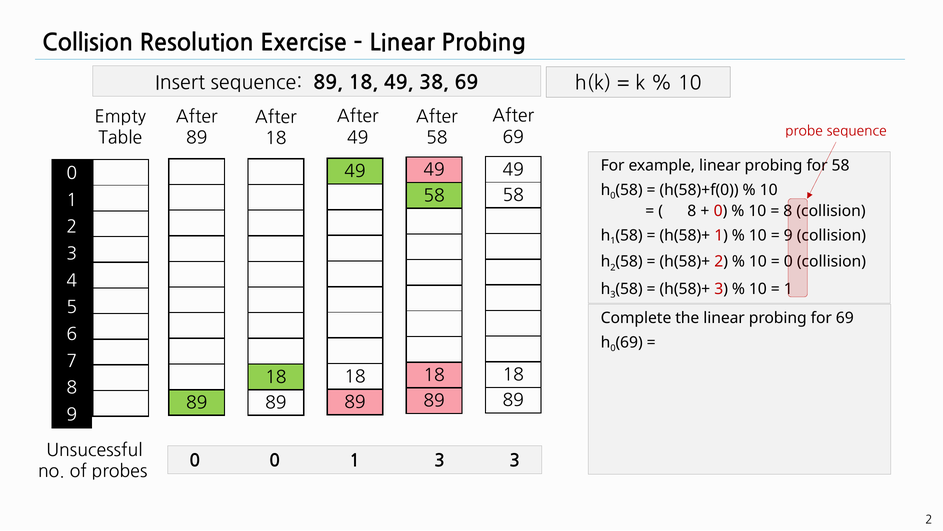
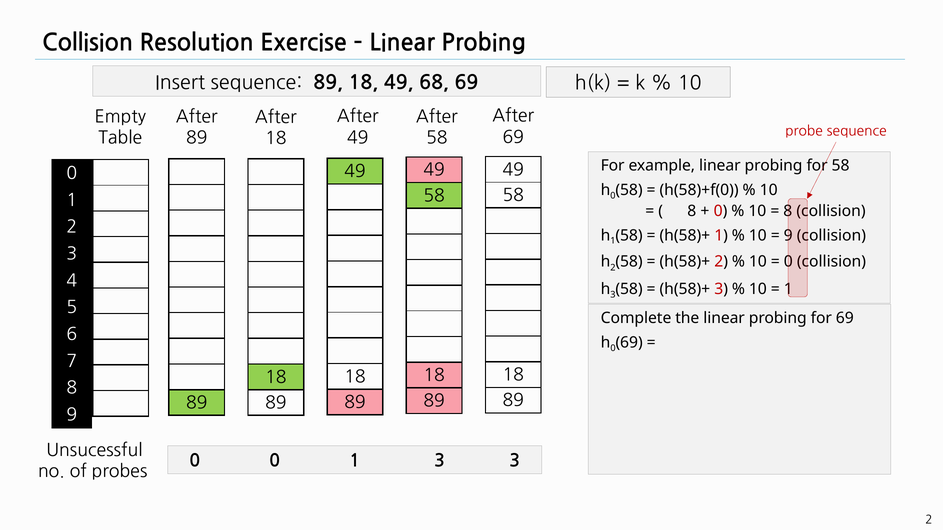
38: 38 -> 68 (434, 83)
